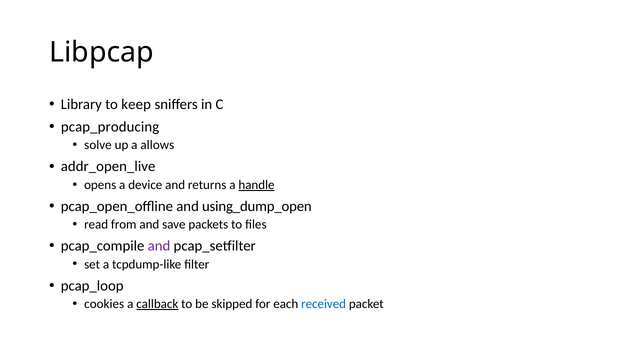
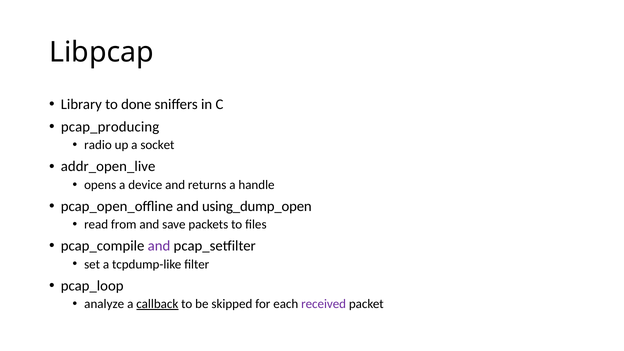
keep: keep -> done (136, 104)
solve: solve -> radio (98, 145)
allows: allows -> socket (157, 145)
handle underline: present -> none (257, 185)
cookies: cookies -> analyze (104, 304)
received colour: blue -> purple (324, 304)
